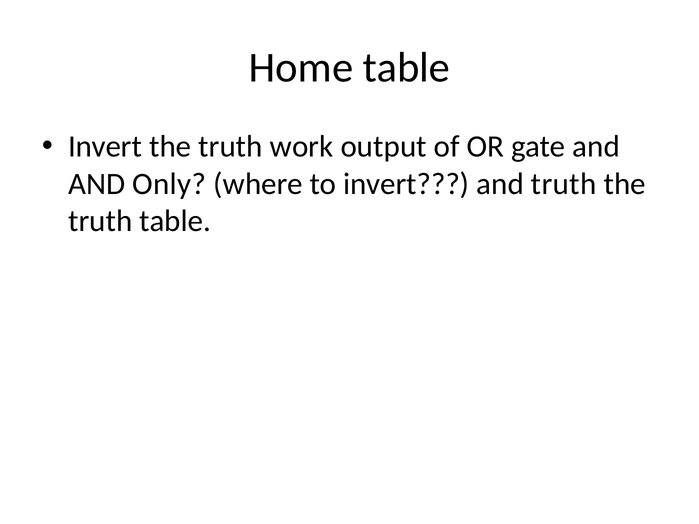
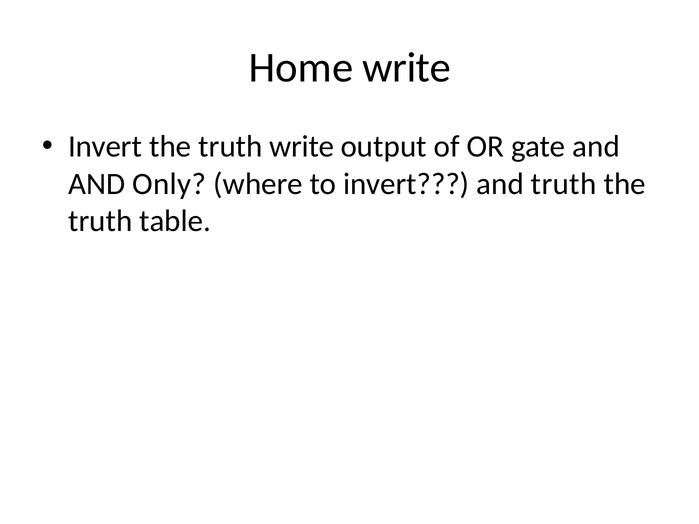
Home table: table -> write (407, 68)
truth work: work -> write (302, 147)
